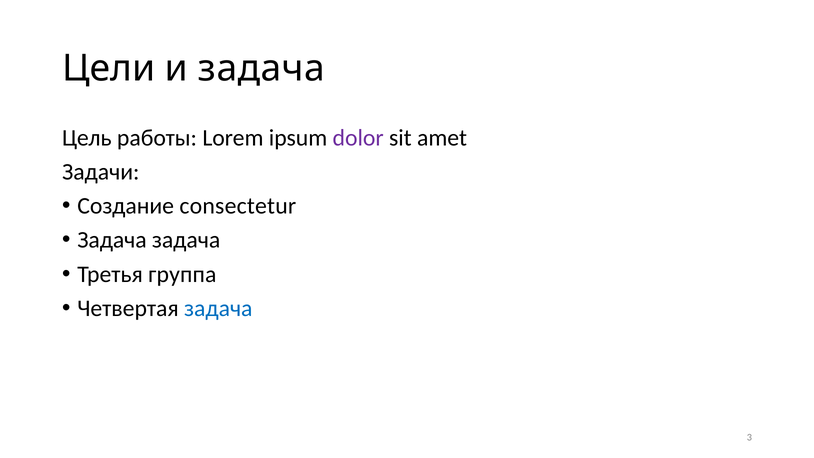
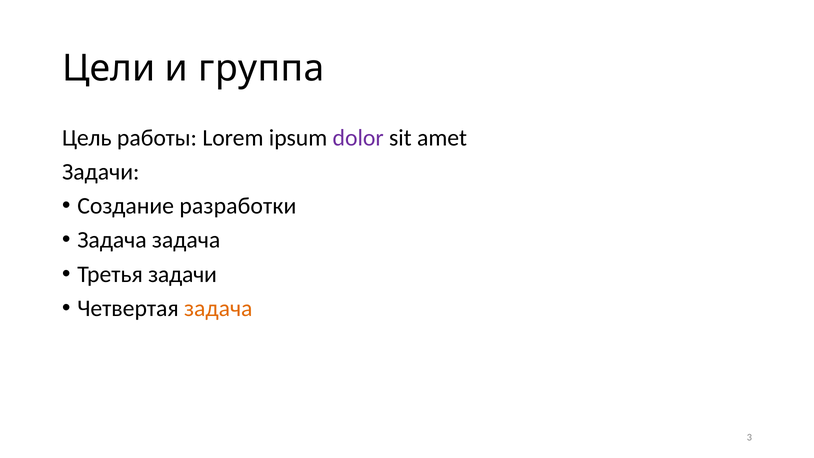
и задача: задача -> группа (261, 68)
consectetur: consectetur -> разработки (238, 206)
Третья группа: группа -> задачи (183, 274)
задача colour: blue -> orange (218, 308)
